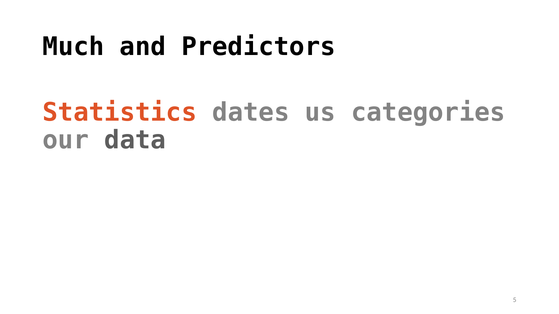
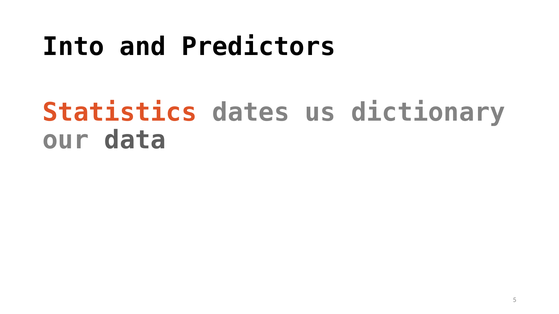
Much: Much -> Into (73, 47)
categories: categories -> dictionary (428, 112)
